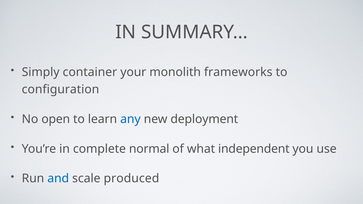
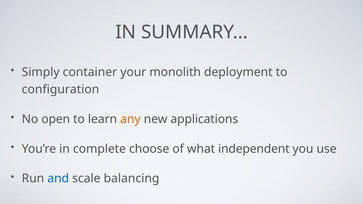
frameworks: frameworks -> deployment (238, 72)
any colour: blue -> orange (130, 119)
deployment: deployment -> applications (204, 119)
normal: normal -> choose (149, 149)
produced: produced -> balancing (132, 179)
